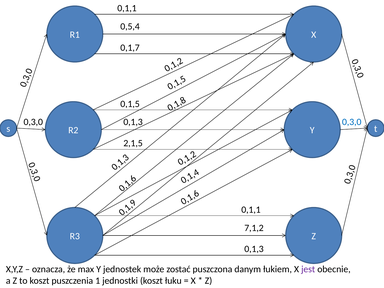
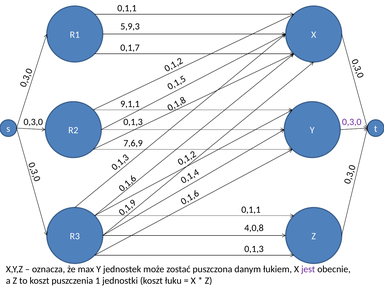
0,5,4: 0,5,4 -> 5,9,3 (130, 26)
0,1,5: 0,1,5 -> 9,1,1 (130, 104)
0,3,0 colour: blue -> purple (352, 122)
2,1,5: 2,1,5 -> 7,6,9 (133, 143)
7,1,2: 7,1,2 -> 4,0,8 (254, 228)
